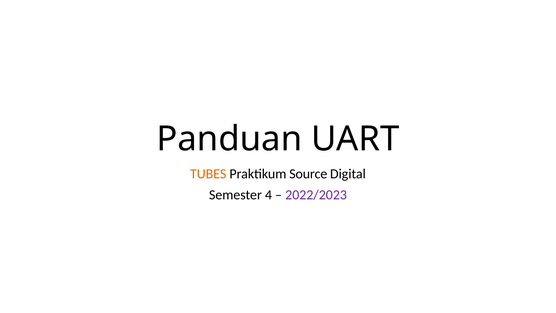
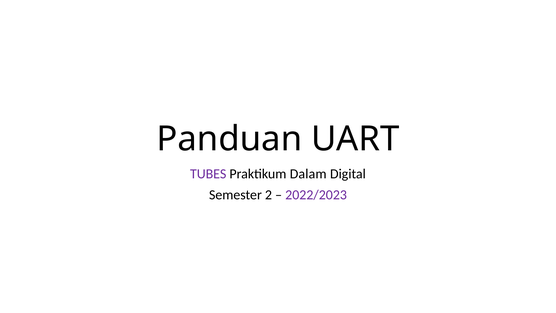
TUBES colour: orange -> purple (208, 174)
Source: Source -> Dalam (308, 174)
4: 4 -> 2 (268, 195)
